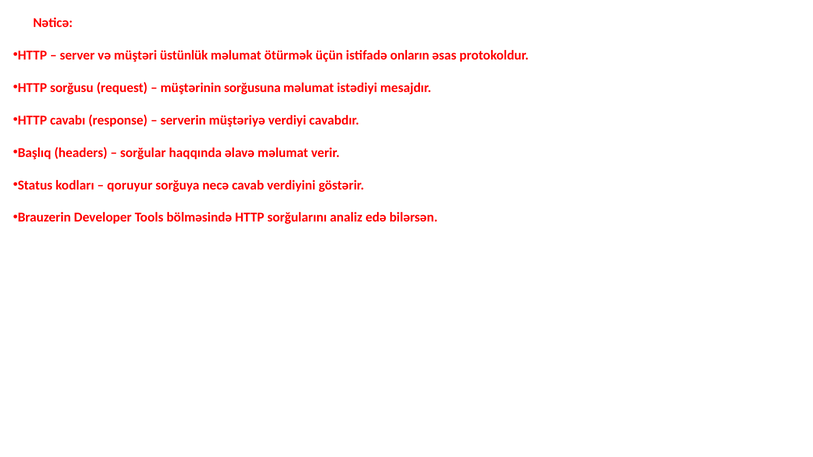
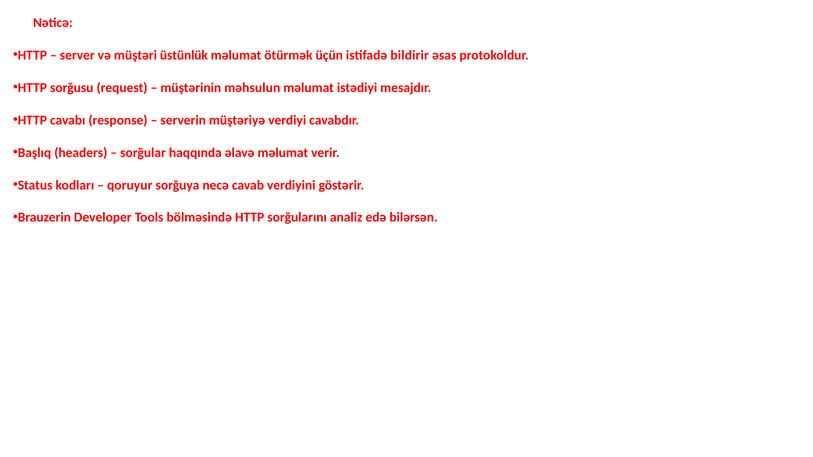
onların: onların -> bildirir (410, 55)
sorğusuna: sorğusuna -> məhsulun (252, 88)
